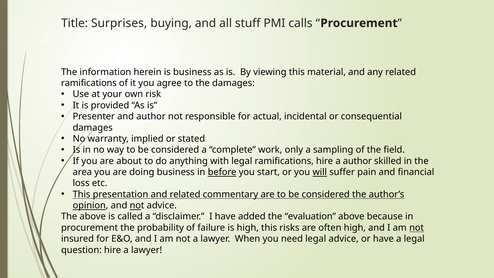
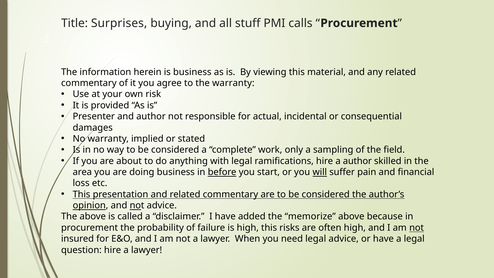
ramifications: ramifications -> commentary (89, 83)
the damages: damages -> warranty (233, 83)
evaluation: evaluation -> memorize (310, 216)
